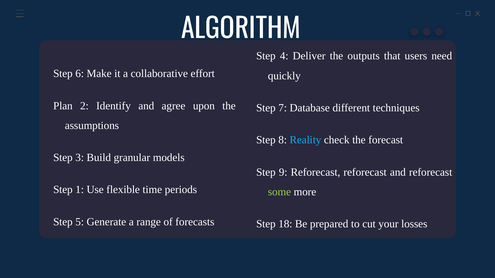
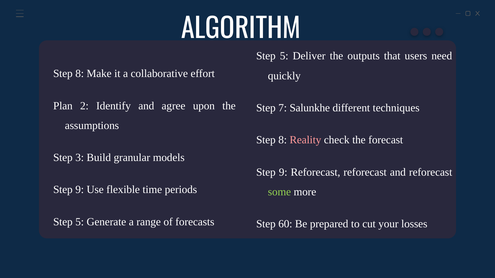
4: 4 -> 5 (284, 56)
6: 6 -> 8 (80, 74)
Database: Database -> Salunkhe (310, 108)
Reality colour: light blue -> pink (305, 140)
1: 1 -> 9 (80, 190)
18: 18 -> 60 (285, 224)
